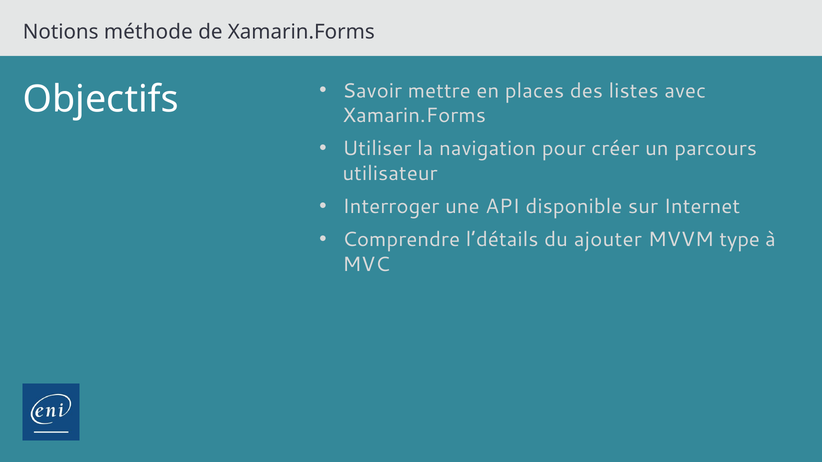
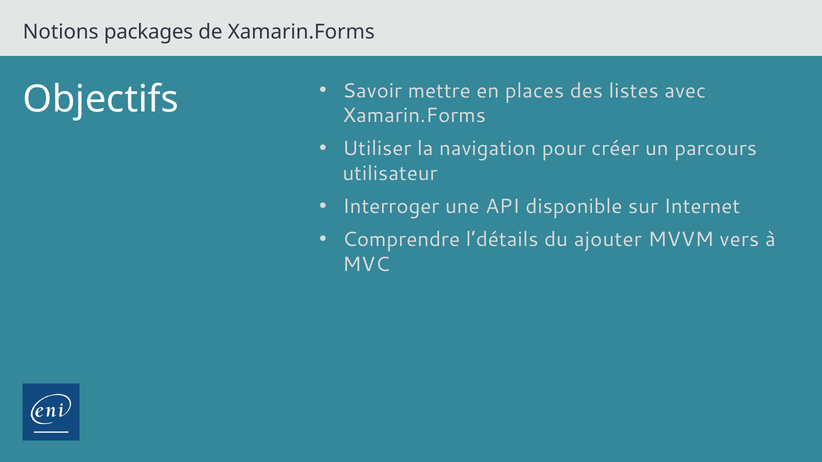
méthode: méthode -> packages (149, 32)
type: type -> vers (739, 240)
